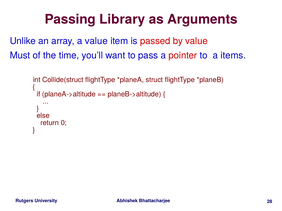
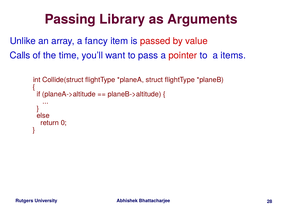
a value: value -> fancy (96, 41)
Must: Must -> Calls (20, 55)
